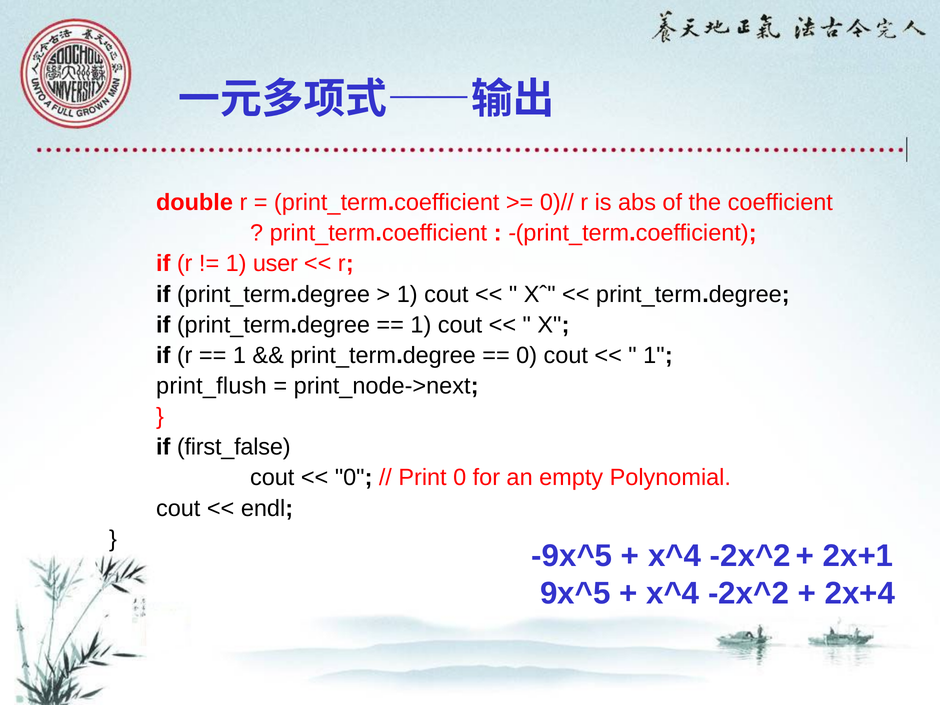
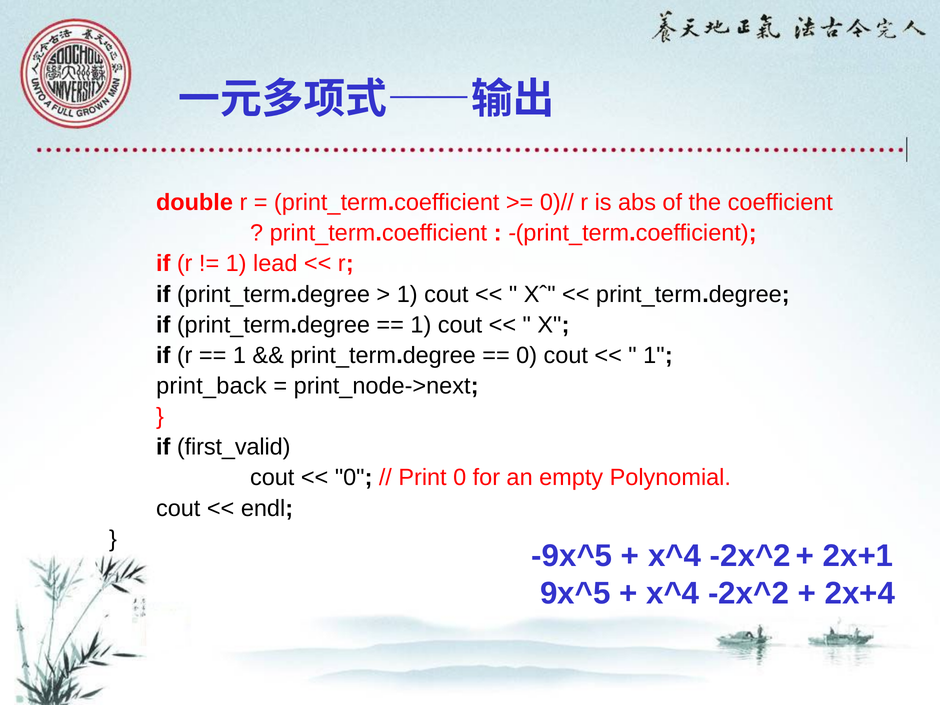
user: user -> lead (275, 264)
print_flush: print_flush -> print_back (211, 386)
first_false: first_false -> first_valid (234, 447)
